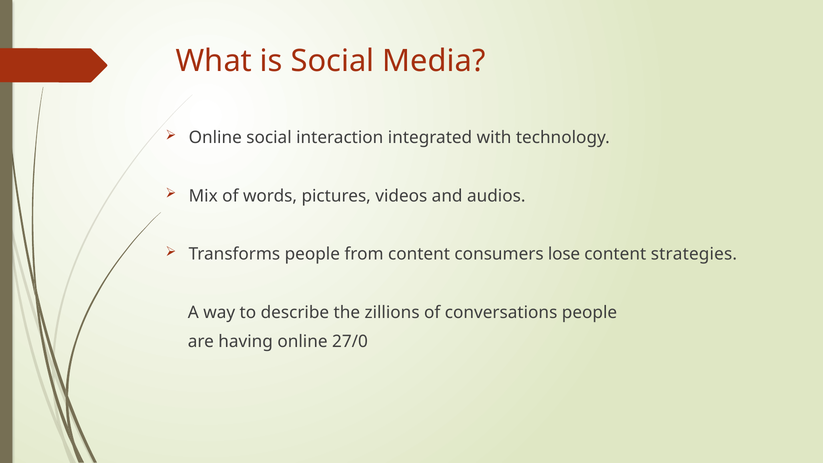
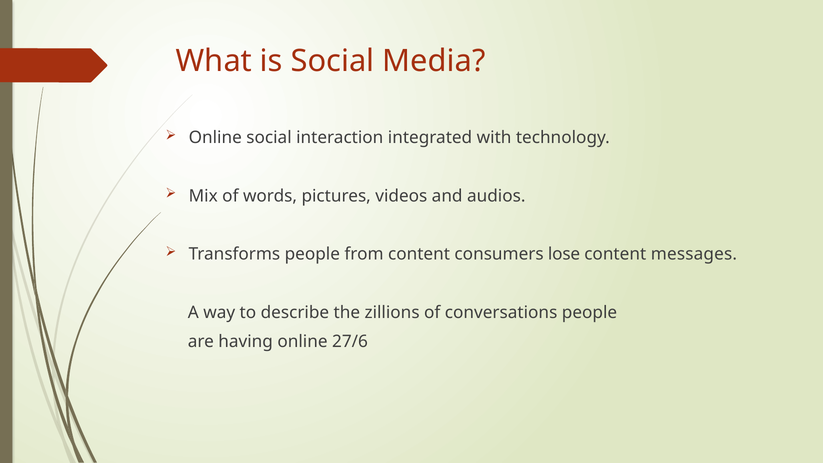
strategies: strategies -> messages (694, 254)
27/0: 27/0 -> 27/6 (350, 342)
